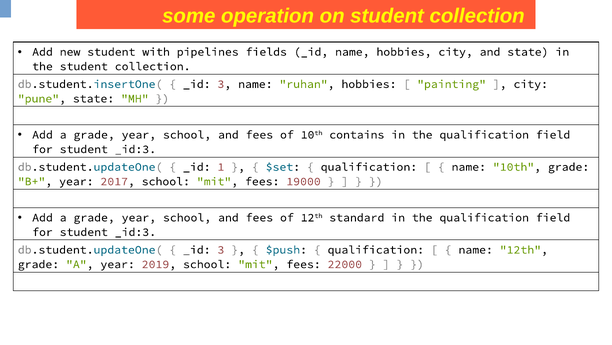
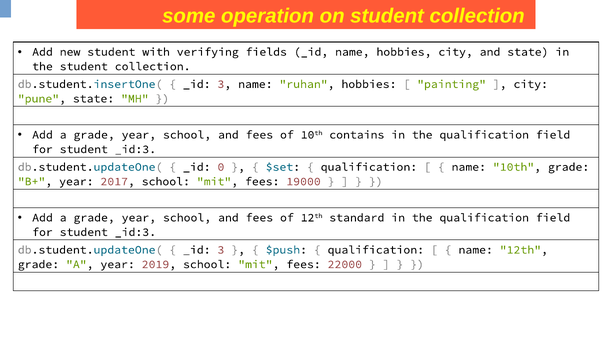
pipelines: pipelines -> verifying (208, 52)
1: 1 -> 0 (221, 167)
